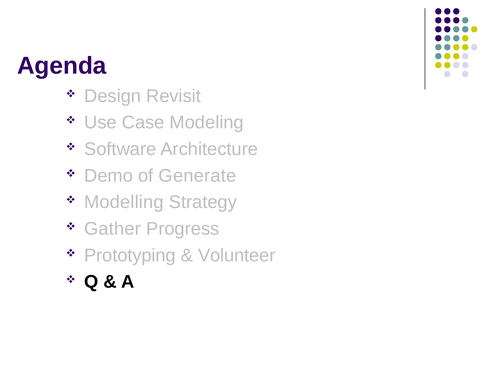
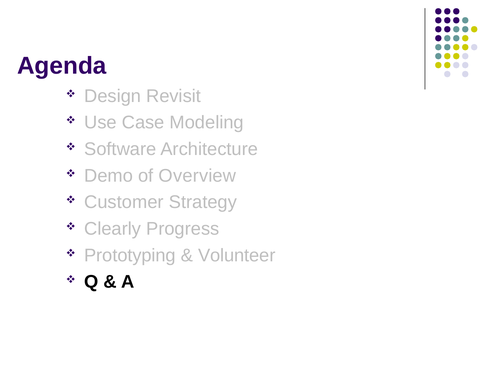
Generate: Generate -> Overview (197, 176)
Modelling: Modelling -> Customer (124, 202)
Gather: Gather -> Clearly (113, 229)
